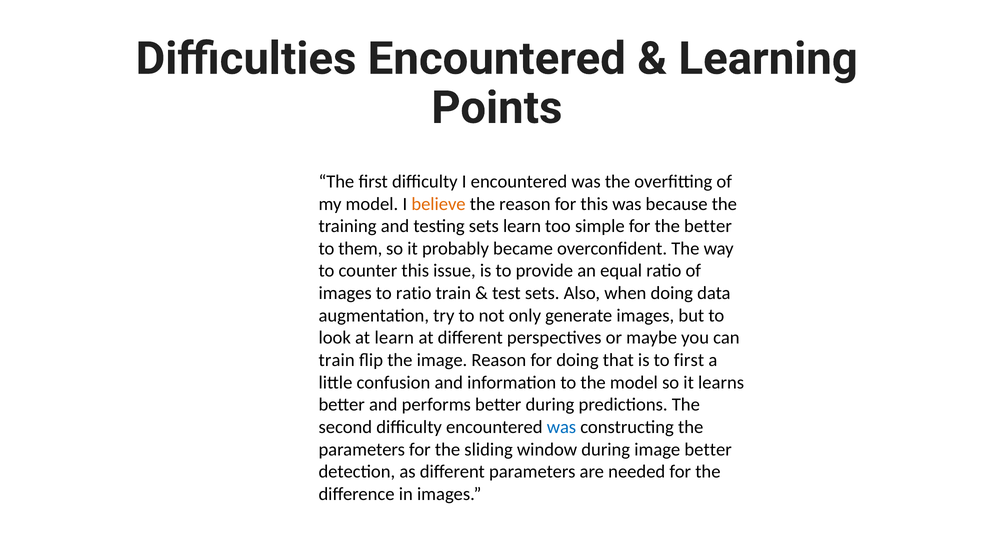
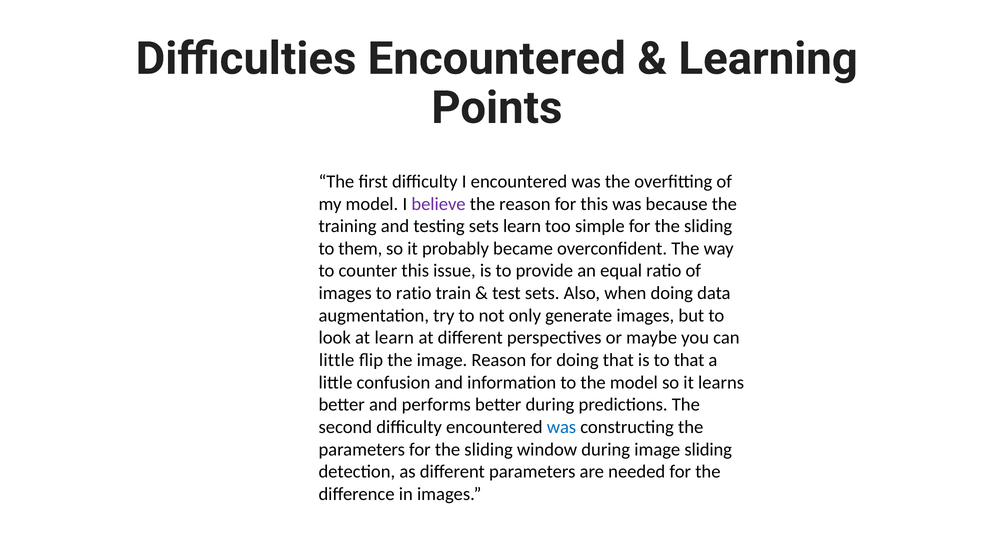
believe colour: orange -> purple (439, 204)
simple for the better: better -> sliding (708, 226)
train: train -> little (337, 360)
to first: first -> that (689, 360)
image better: better -> sliding (708, 450)
